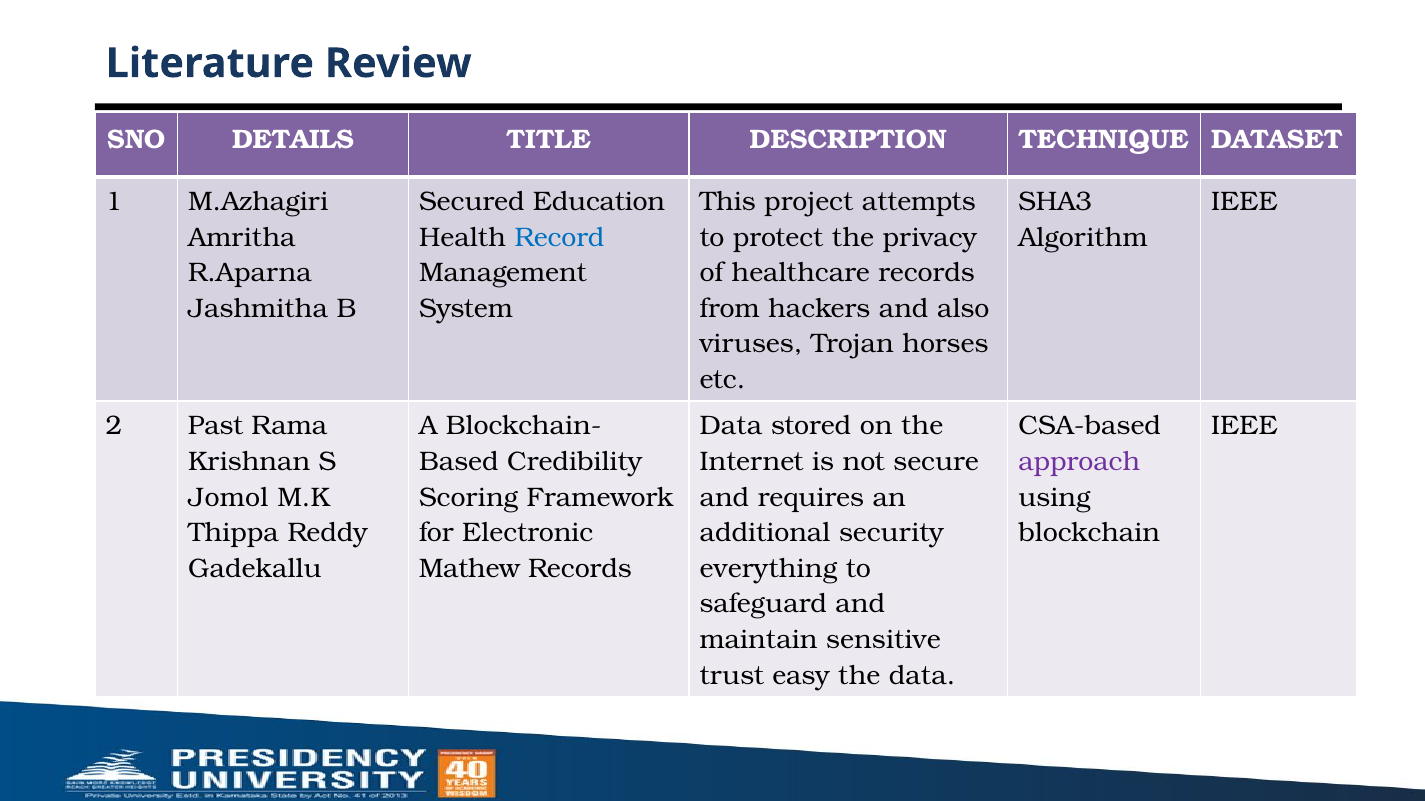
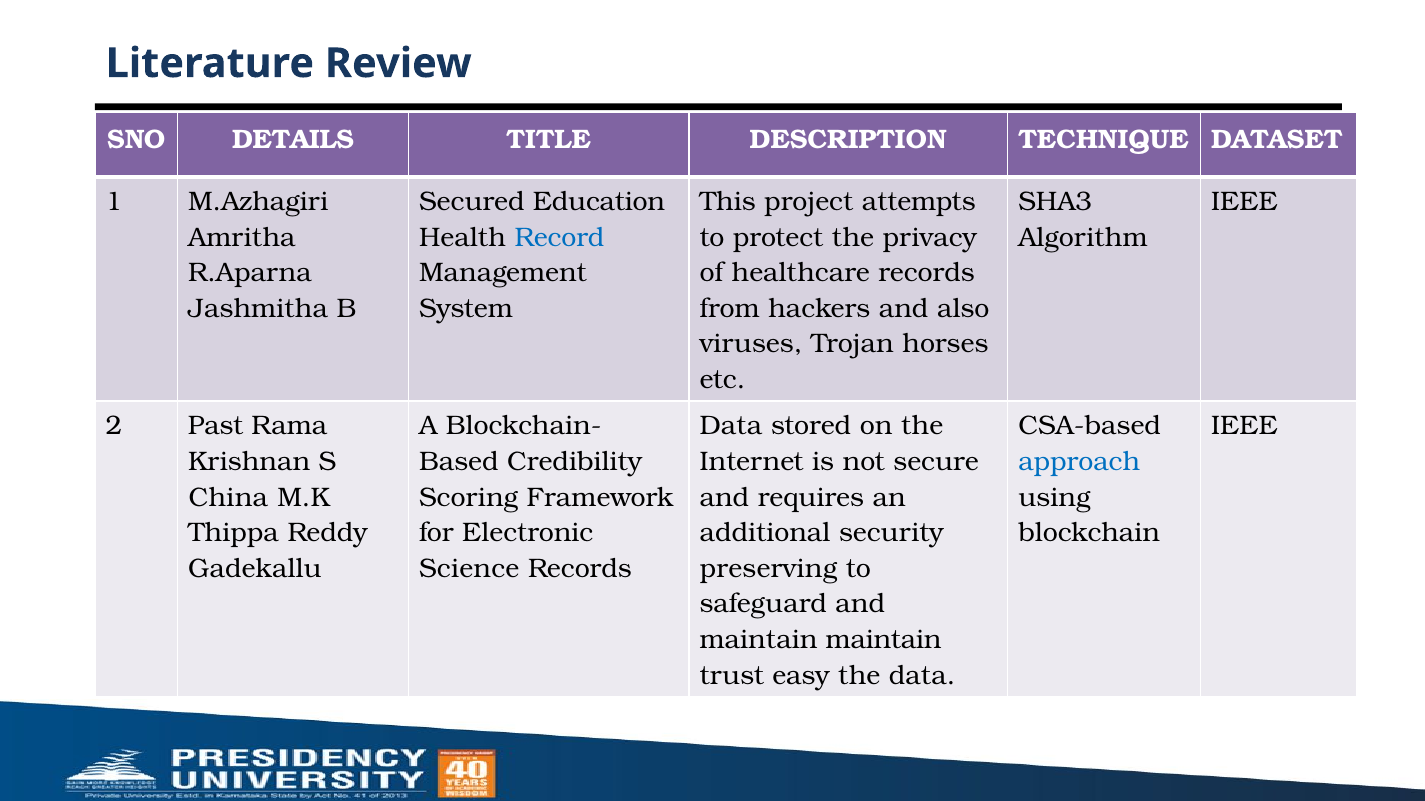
approach colour: purple -> blue (1079, 462)
Jomol: Jomol -> China (228, 498)
Mathew: Mathew -> Science (469, 569)
everything: everything -> preserving (768, 569)
maintain sensitive: sensitive -> maintain (884, 640)
